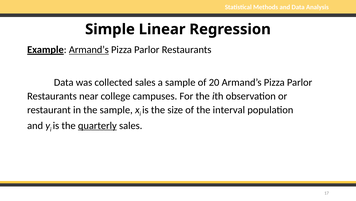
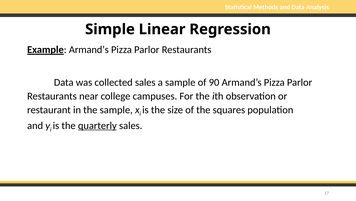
Armand’s underline: present -> none (89, 50)
20: 20 -> 90 (214, 82)
interval: interval -> squares (229, 110)
